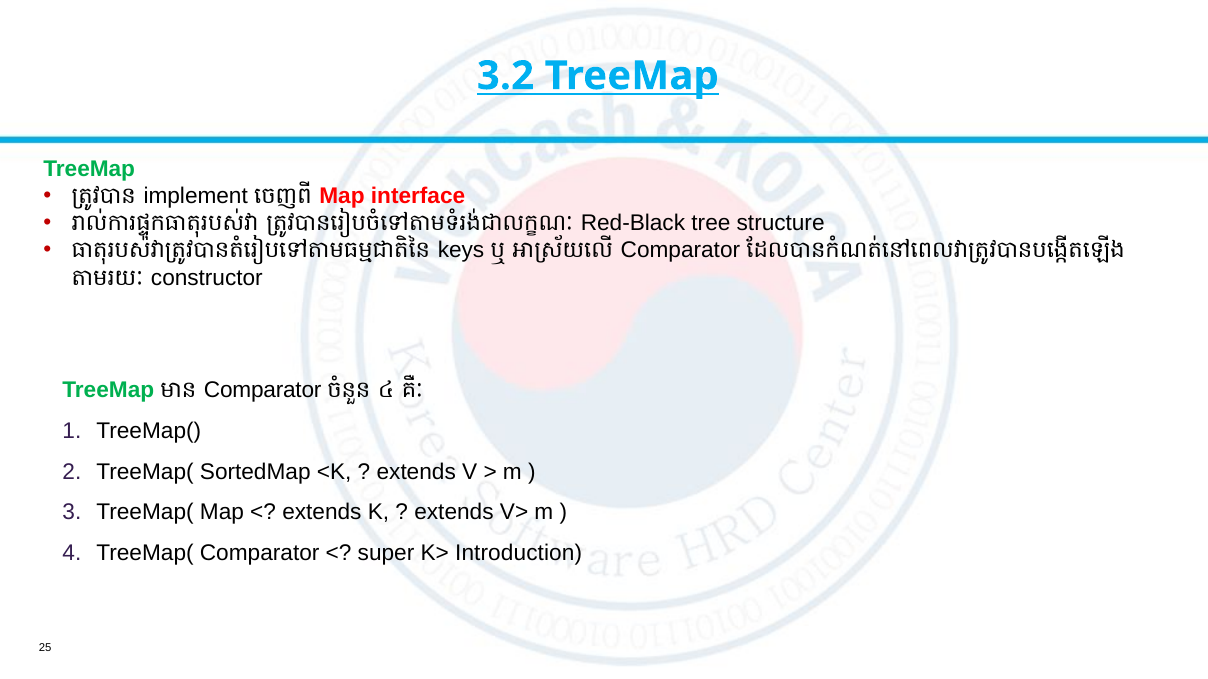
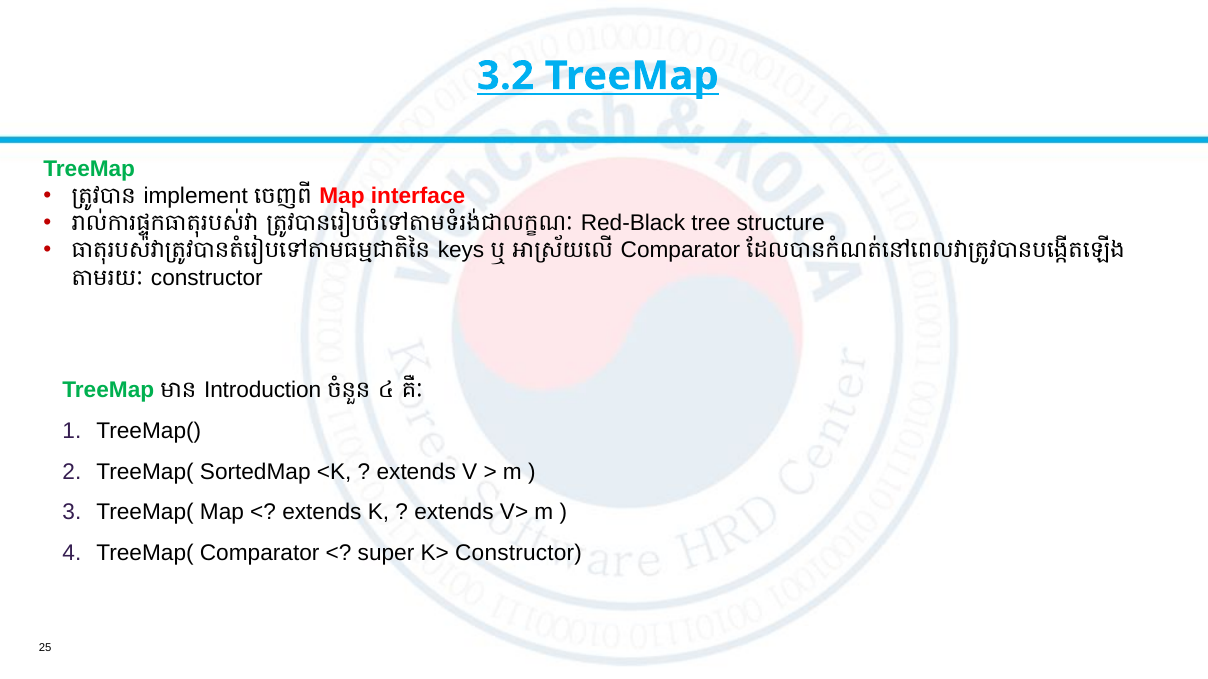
Comparator: Comparator -> Introduction (263, 390)
K> Introduction: Introduction -> Constructor (519, 554)
